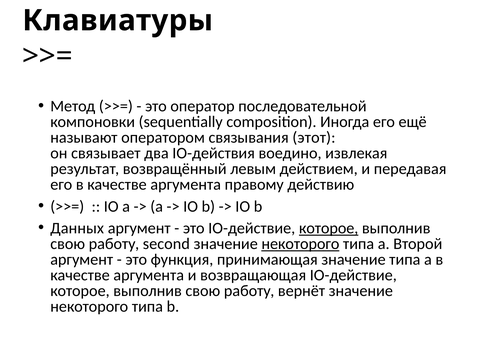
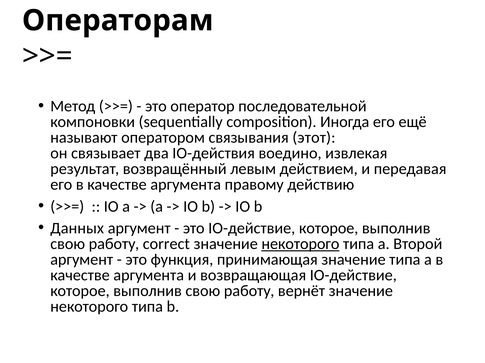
Клавиатуры: Клавиатуры -> Операторам (118, 21)
которое underline: present -> none (329, 229)
second: second -> correct (166, 244)
